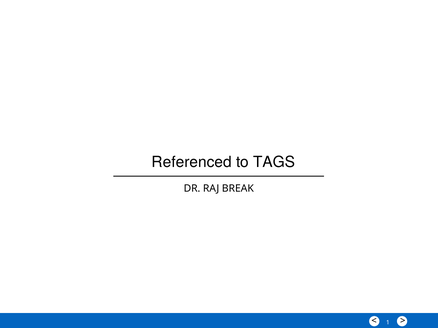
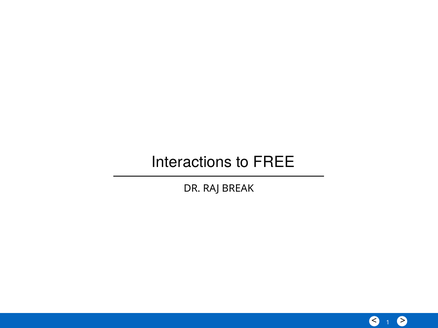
Referenced: Referenced -> Interactions (192, 162)
TAGS: TAGS -> FREE (274, 162)
